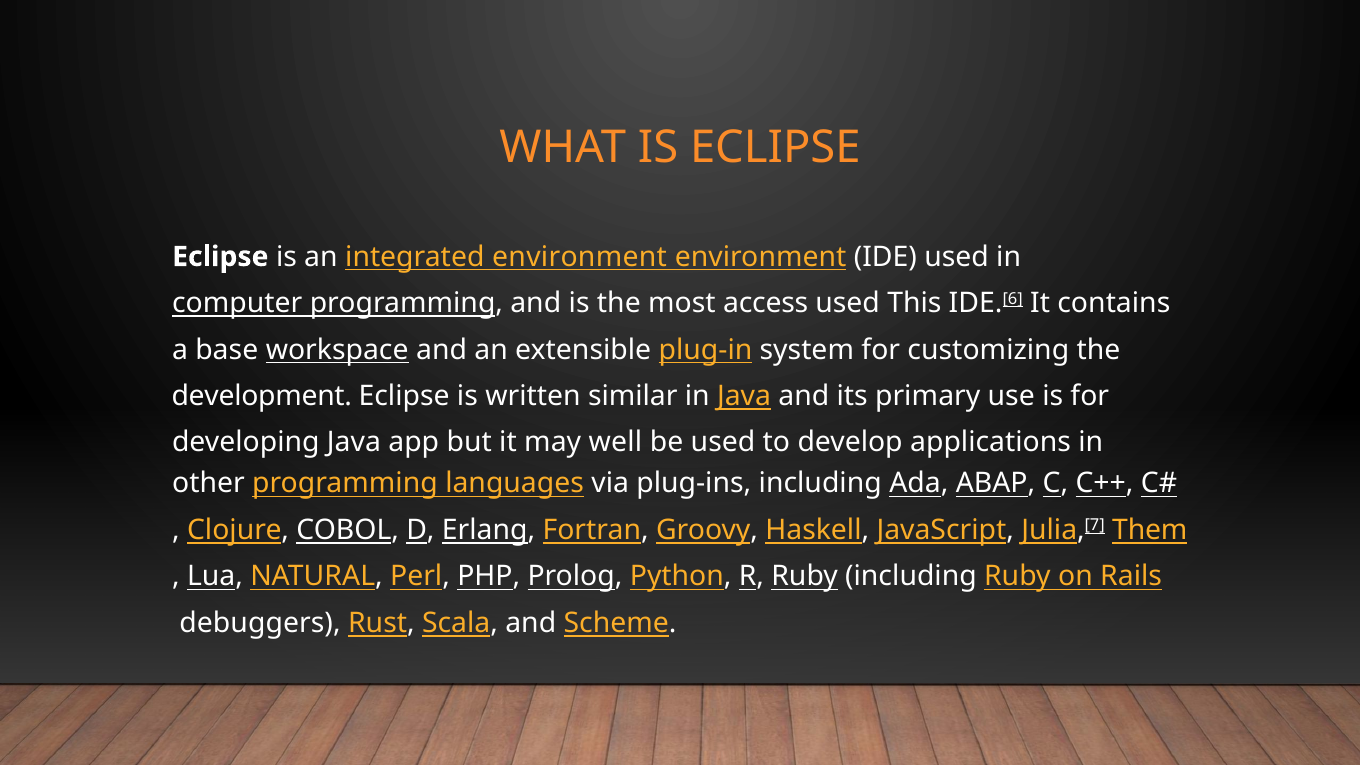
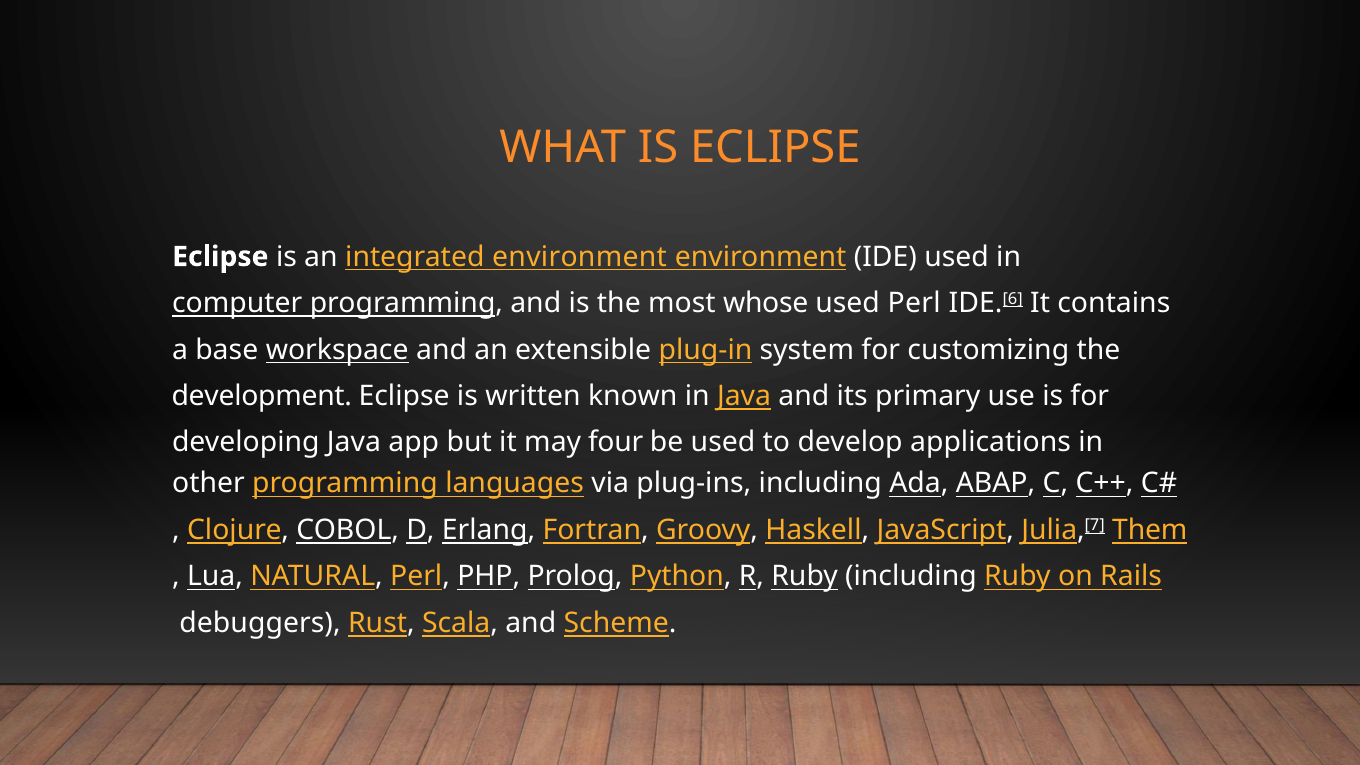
access: access -> whose (766, 303)
used This: This -> Perl (914, 303)
similar: similar -> known (633, 396)
well: well -> four (616, 442)
